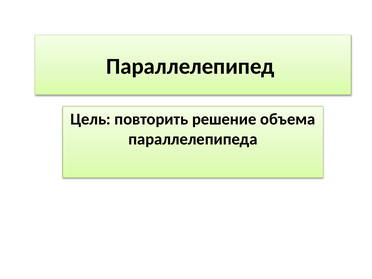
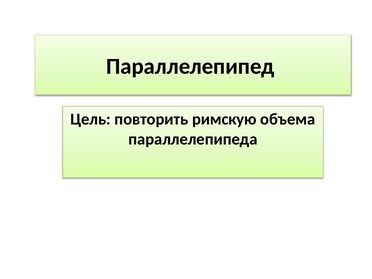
решение: решение -> римскую (224, 119)
